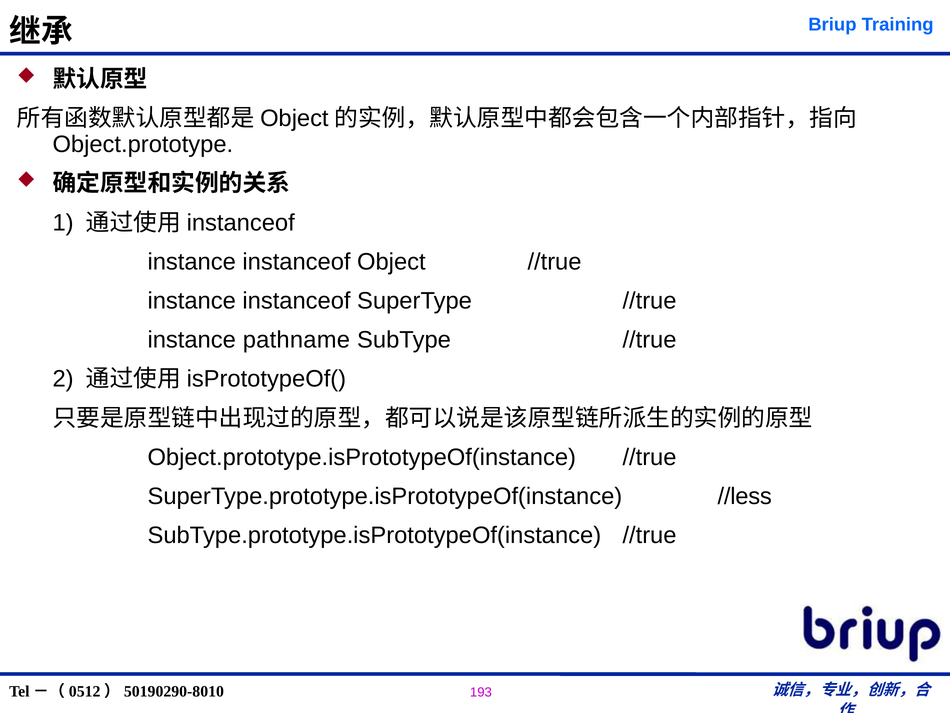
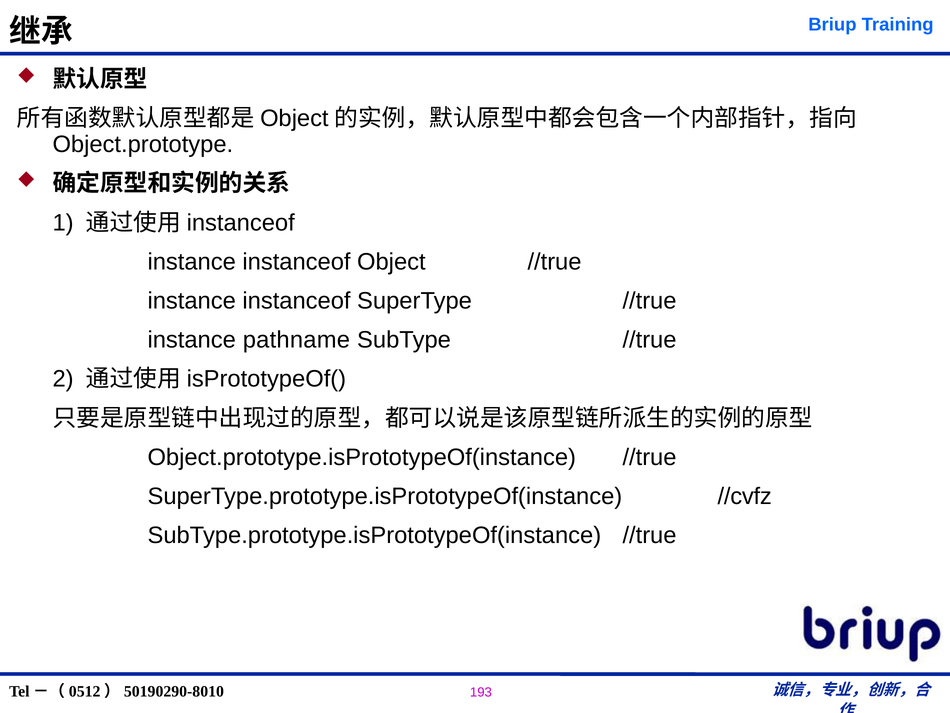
//less: //less -> //cvfz (745, 496)
